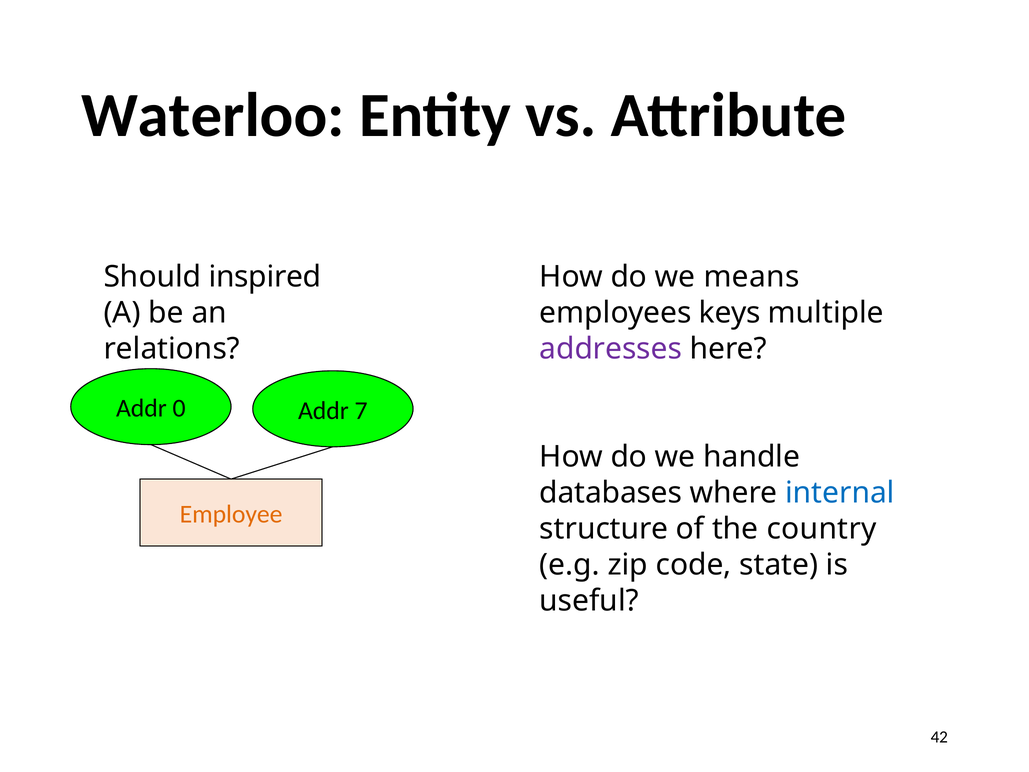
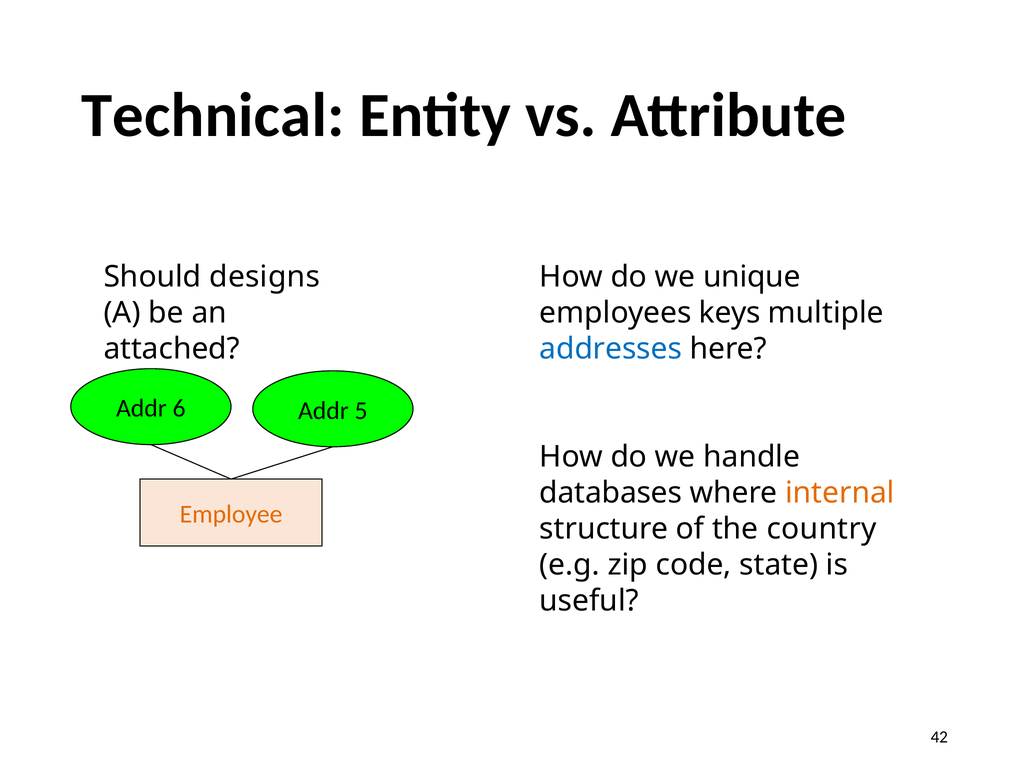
Waterloo: Waterloo -> Technical (213, 115)
inspired: inspired -> designs (265, 277)
means: means -> unique (752, 277)
relations: relations -> attached (172, 349)
addresses colour: purple -> blue (611, 349)
0: 0 -> 6 (179, 408)
7: 7 -> 5 (361, 410)
internal colour: blue -> orange (840, 493)
